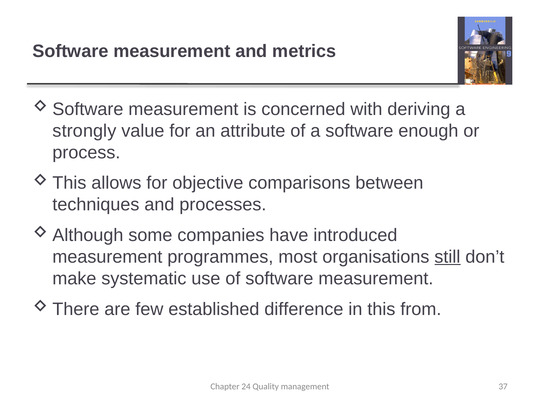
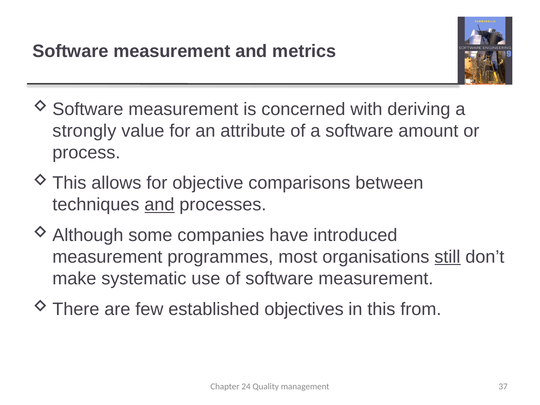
enough: enough -> amount (429, 131)
and underline: none -> present (160, 205)
difference: difference -> objectives (304, 309)
